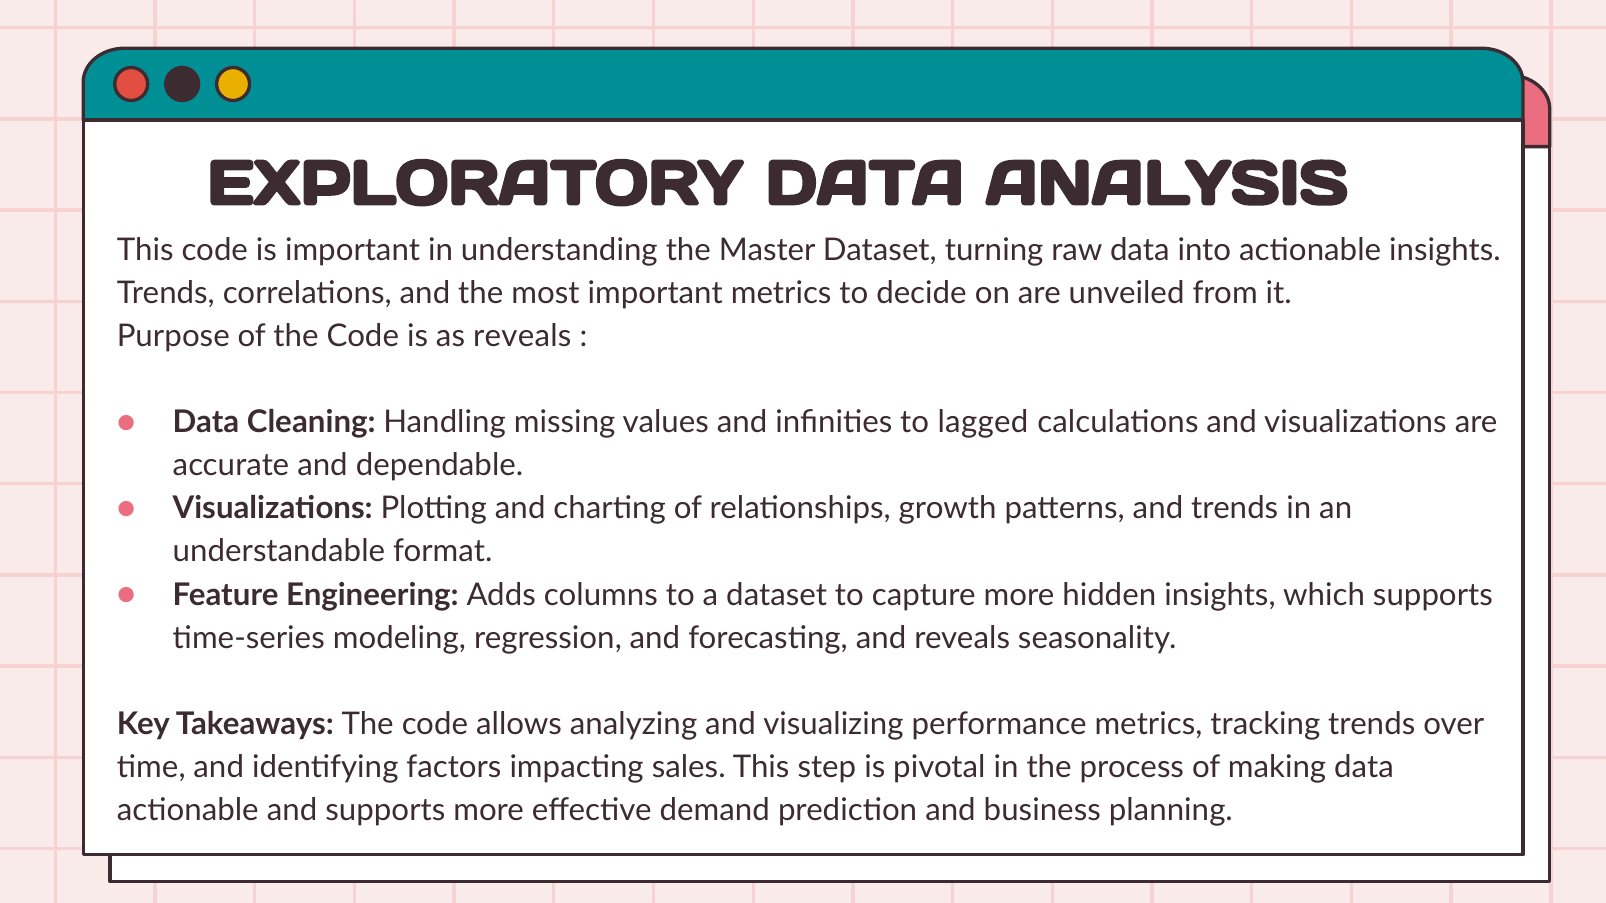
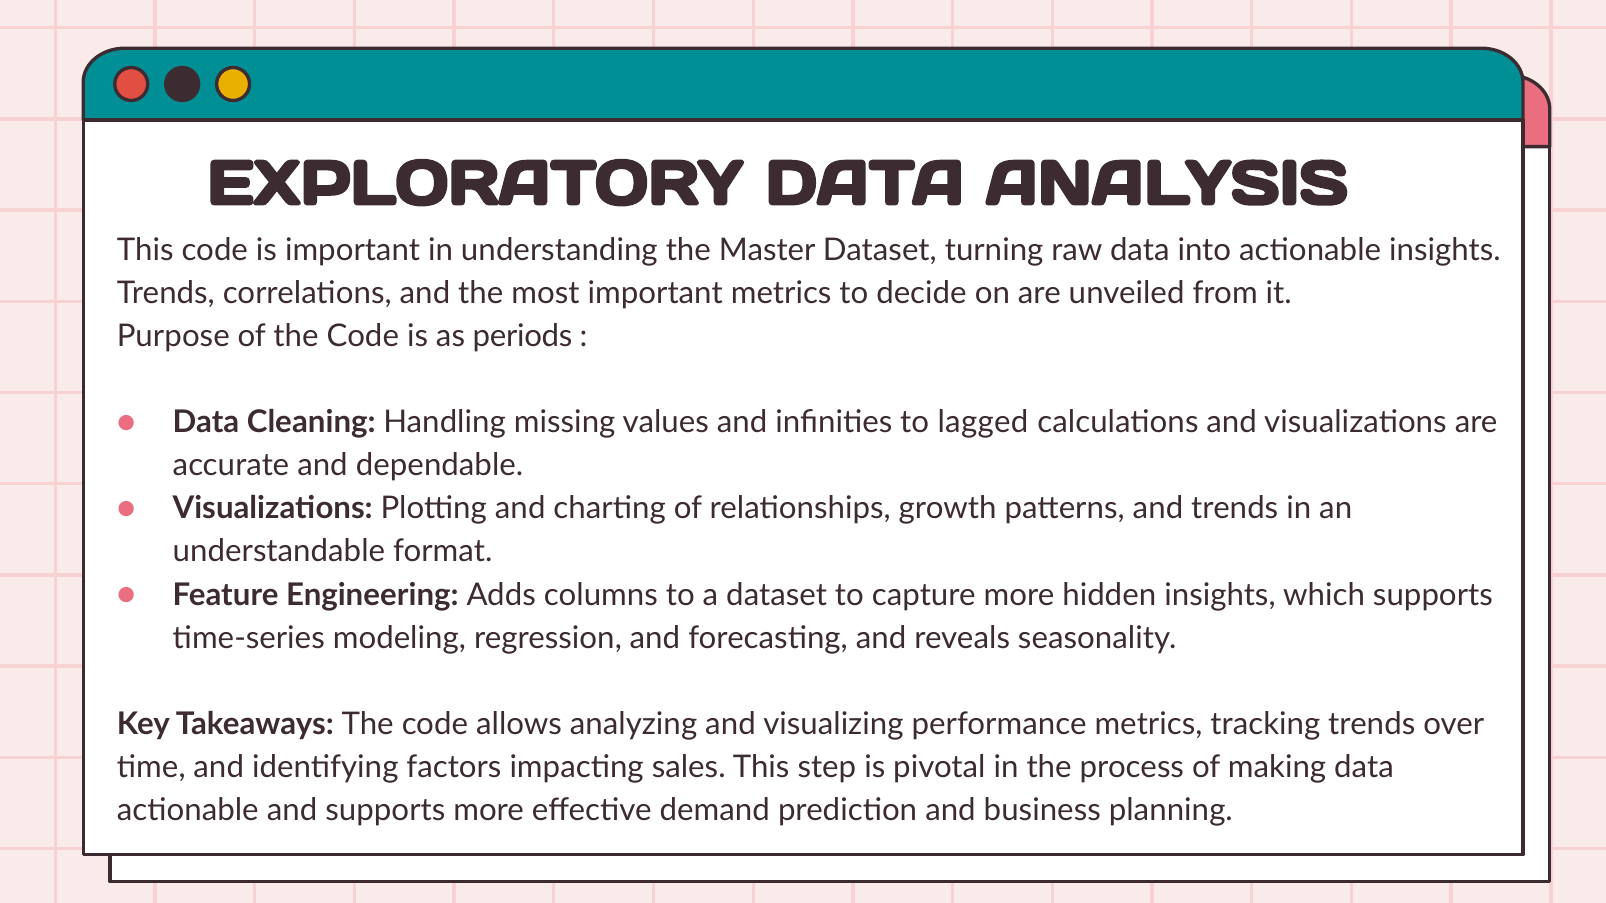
as reveals: reveals -> periods (523, 337)
